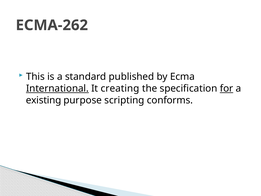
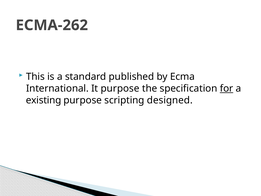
International underline: present -> none (57, 88)
It creating: creating -> purpose (120, 88)
conforms: conforms -> designed (170, 100)
